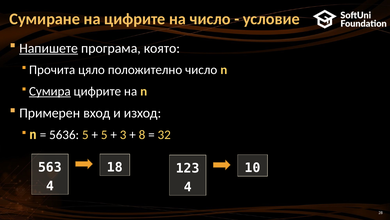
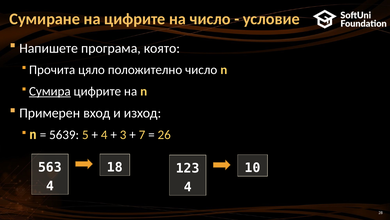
Напишете underline: present -> none (49, 48)
5636: 5636 -> 5639 (64, 135)
5: 5 -> 4 (104, 135)
8: 8 -> 7 (142, 135)
32: 32 -> 26 (164, 135)
